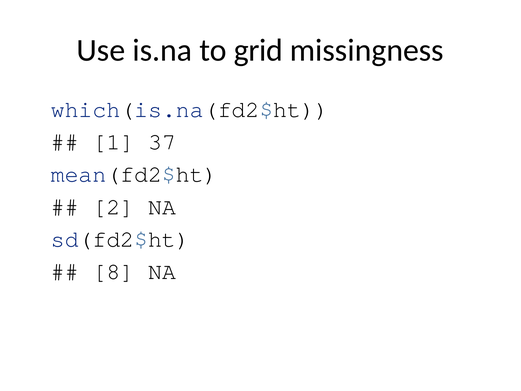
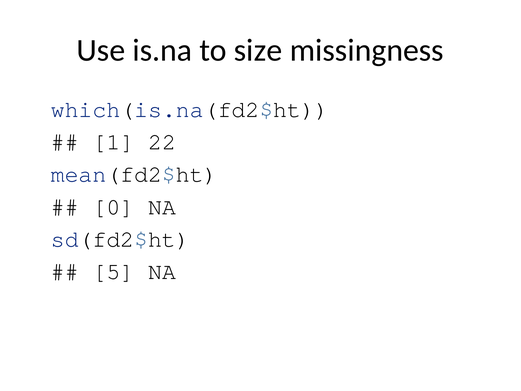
grid: grid -> size (258, 50)
37: 37 -> 22 (162, 142)
2: 2 -> 0 (113, 207)
8: 8 -> 5 (113, 271)
